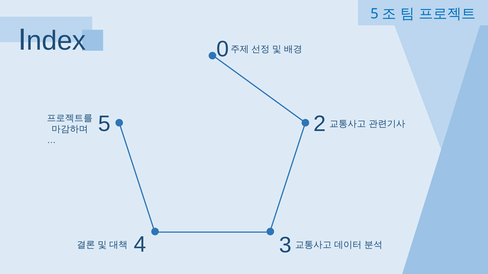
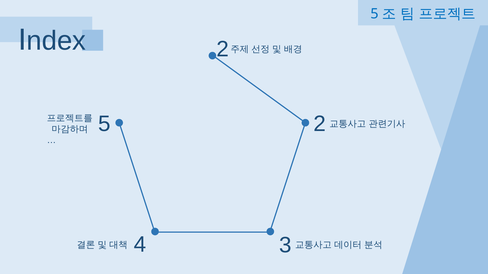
0: 0 -> 2 (223, 49)
